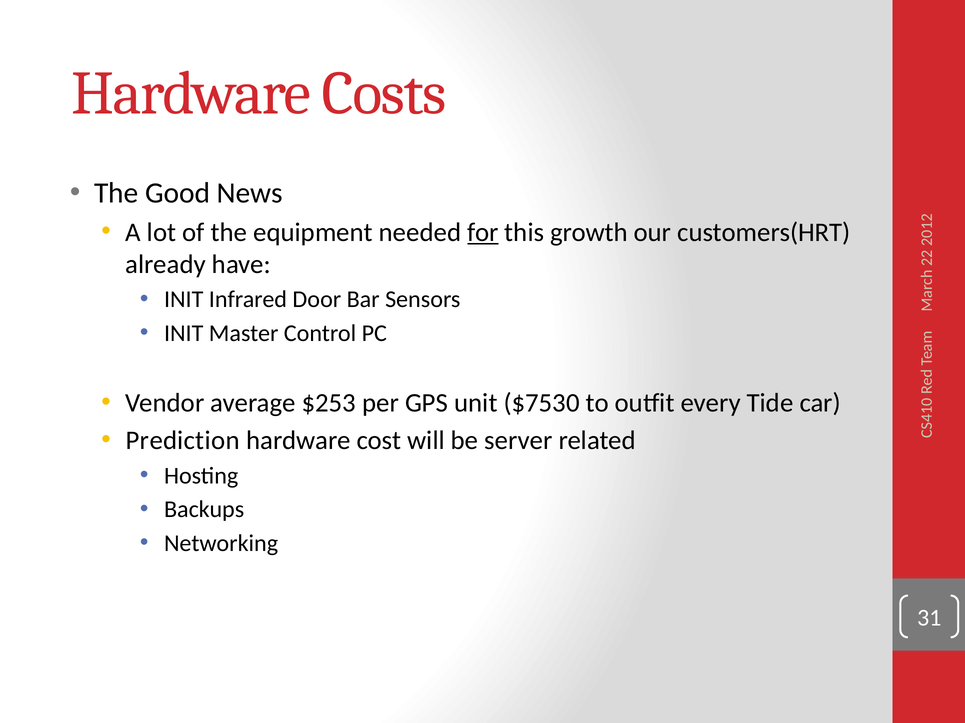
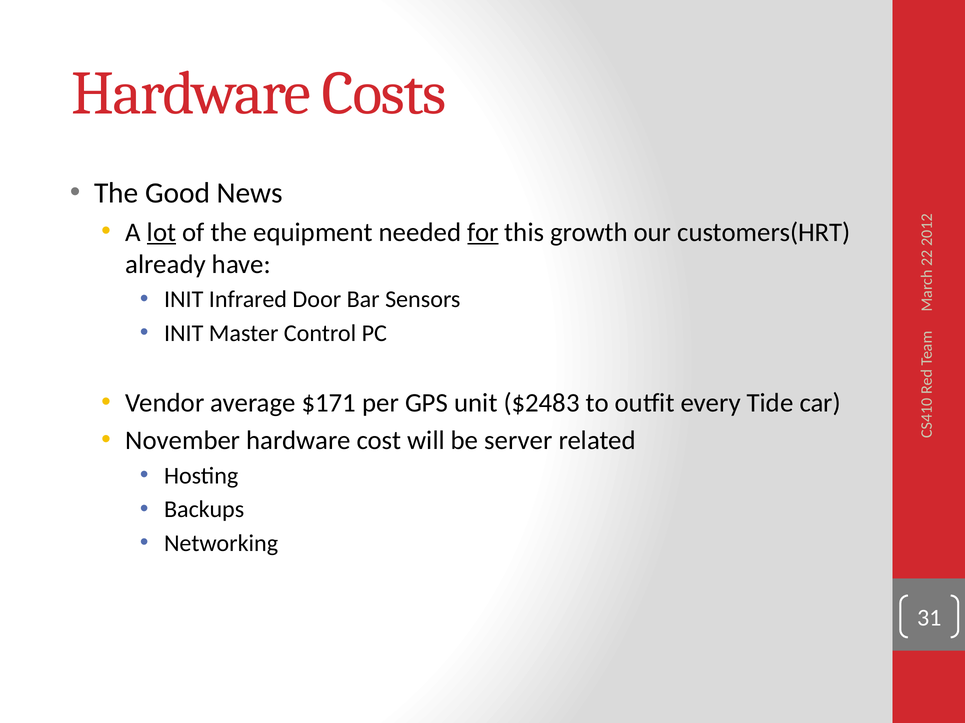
lot underline: none -> present (162, 232)
$253: $253 -> $171 (329, 403)
$7530: $7530 -> $2483 (542, 403)
Prediction: Prediction -> November (183, 441)
